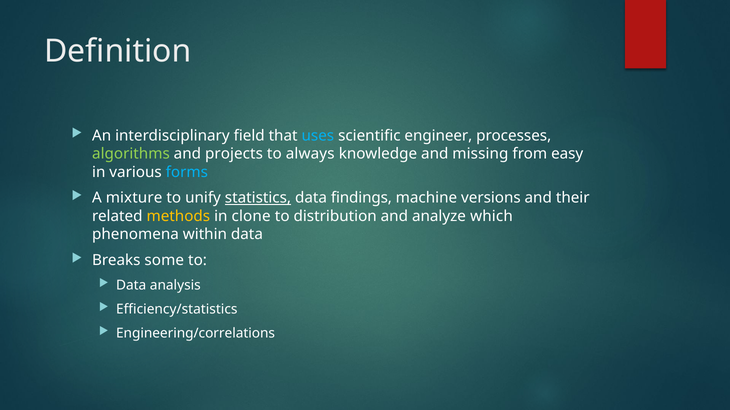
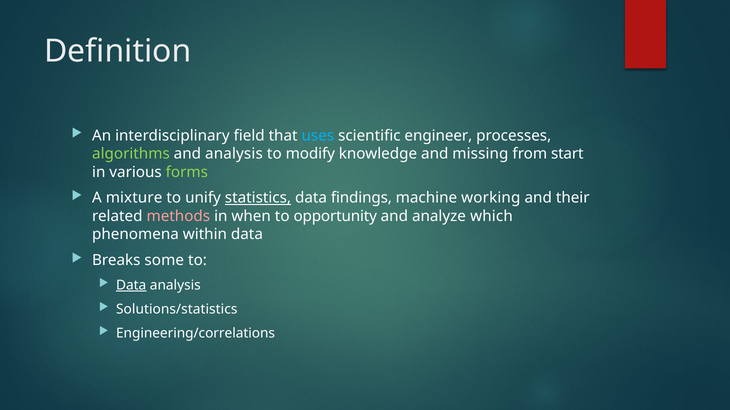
and projects: projects -> analysis (234, 154)
always: always -> modify (310, 154)
easy: easy -> start (567, 154)
forms colour: light blue -> light green (187, 172)
versions: versions -> working (491, 198)
methods colour: yellow -> pink (178, 216)
clone: clone -> when (251, 216)
distribution: distribution -> opportunity (335, 216)
Data underline: none -> present (131, 285)
Efficiency/statistics: Efficiency/statistics -> Solutions/statistics (177, 309)
